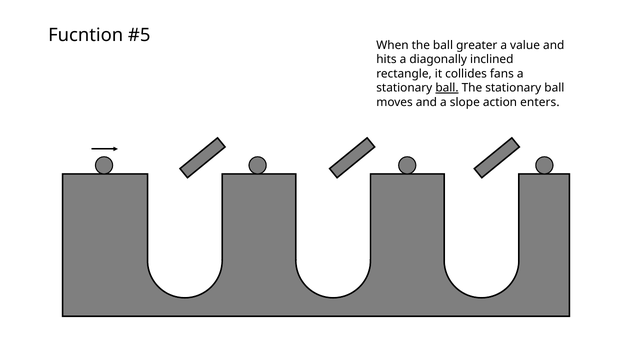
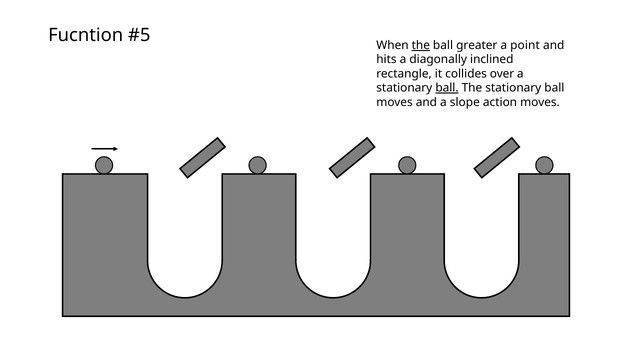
the underline: none -> present (421, 45)
value: value -> point (525, 45)
fans: fans -> over (502, 74)
action enters: enters -> moves (540, 102)
